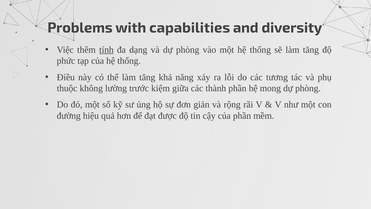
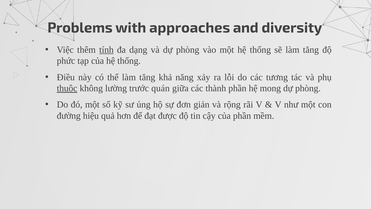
capabilities: capabilities -> approaches (190, 28)
thuộc underline: none -> present (67, 88)
kiệm: kiệm -> quán (161, 88)
